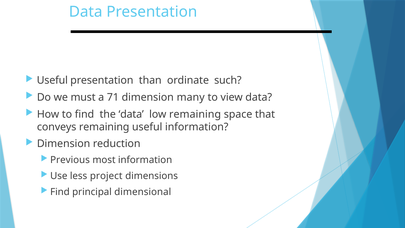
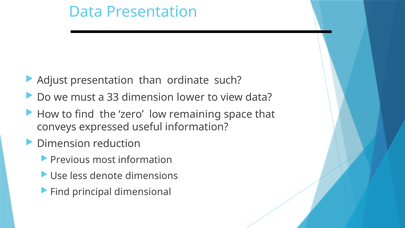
Useful: Useful -> Adjust (52, 80)
71: 71 -> 33 (113, 97)
many: many -> lower (191, 97)
the data: data -> zero (131, 114)
conveys remaining: remaining -> expressed (104, 127)
project: project -> denote (106, 176)
